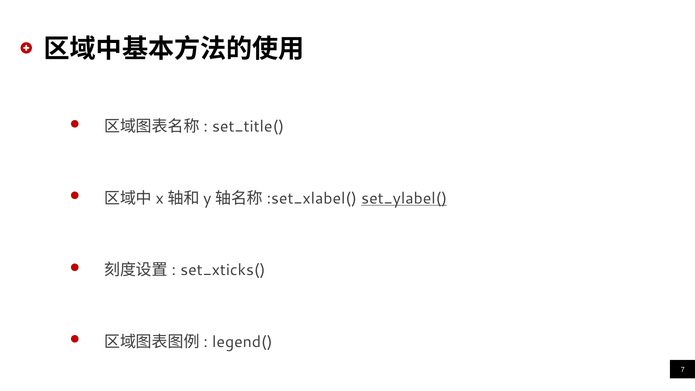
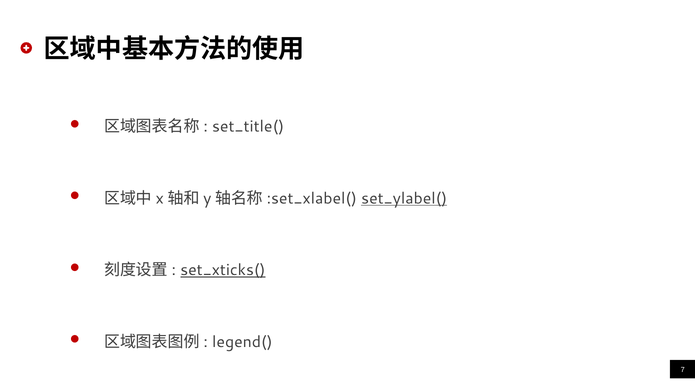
set_xticks( underline: none -> present (223, 270)
